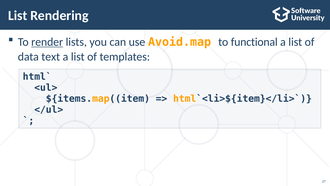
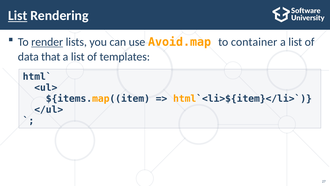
List underline: none -> present (18, 16)
functional: functional -> container (254, 42)
text: text -> that (51, 57)
